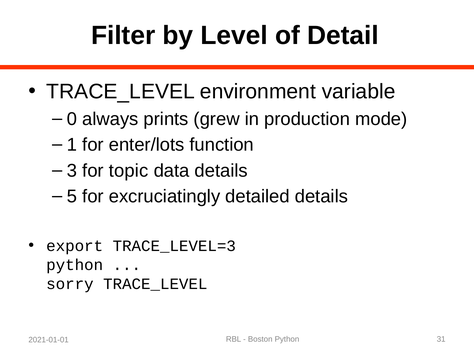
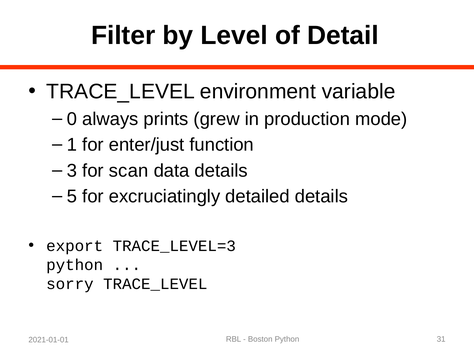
enter/lots: enter/lots -> enter/just (147, 145)
topic: topic -> scan (129, 170)
